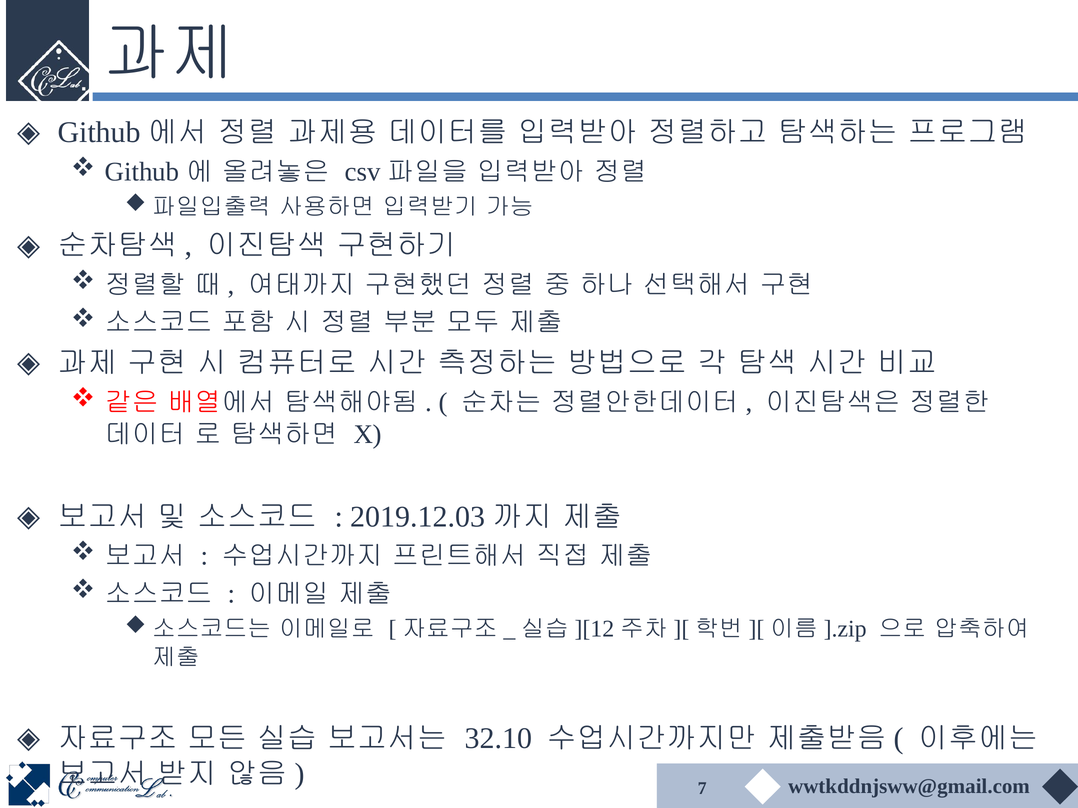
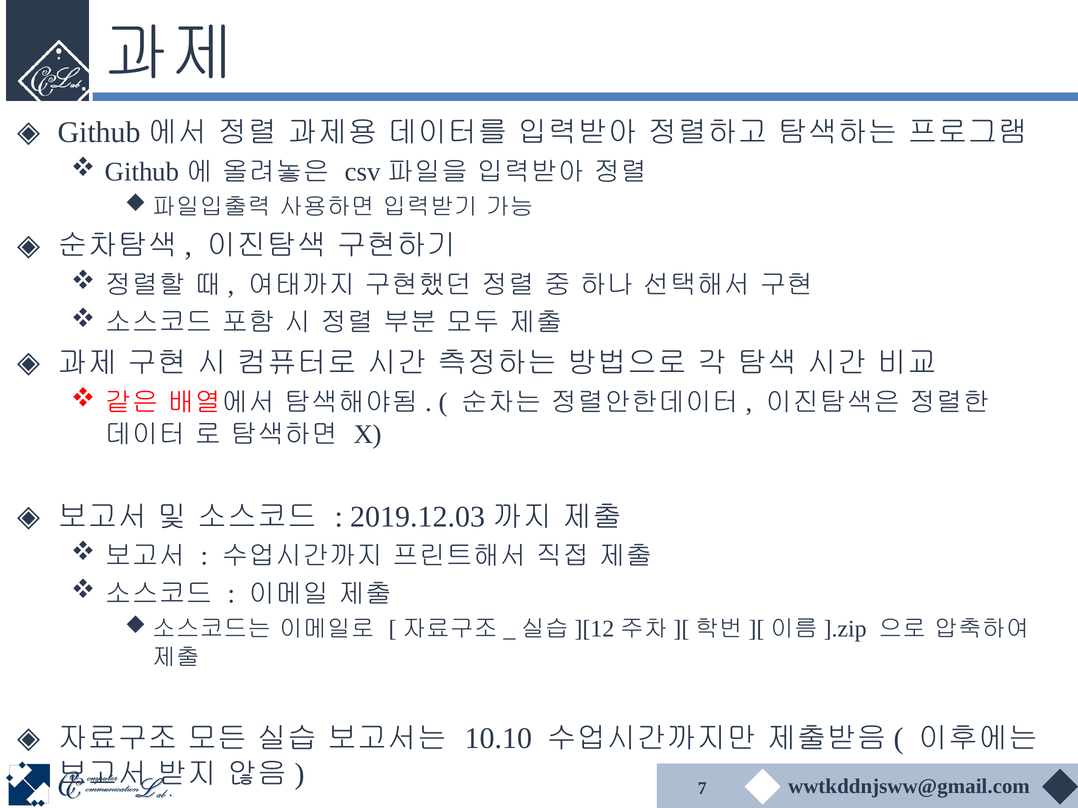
32.10: 32.10 -> 10.10 (498, 739)
